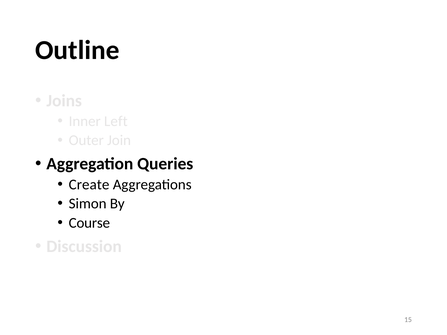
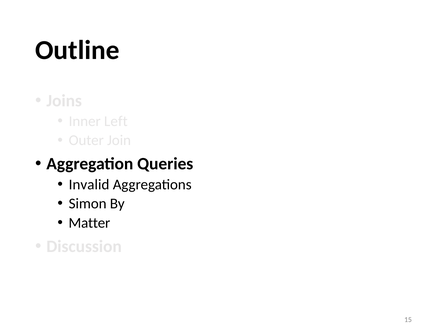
Create: Create -> Invalid (89, 185)
Course: Course -> Matter (89, 223)
